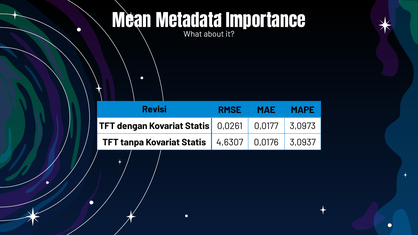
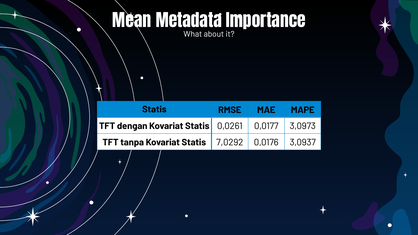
Revisi: Revisi -> Statis (154, 110)
4,6307: 4,6307 -> 7,0292 (230, 143)
